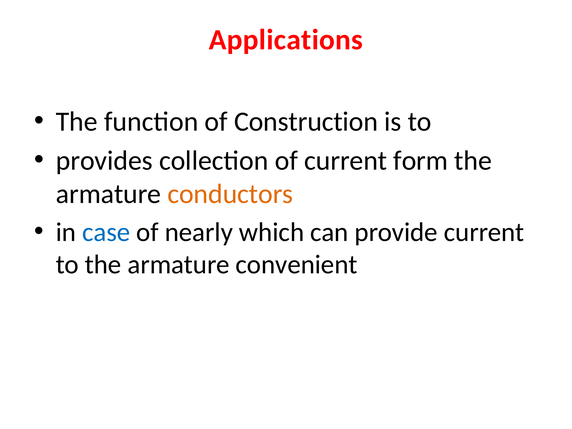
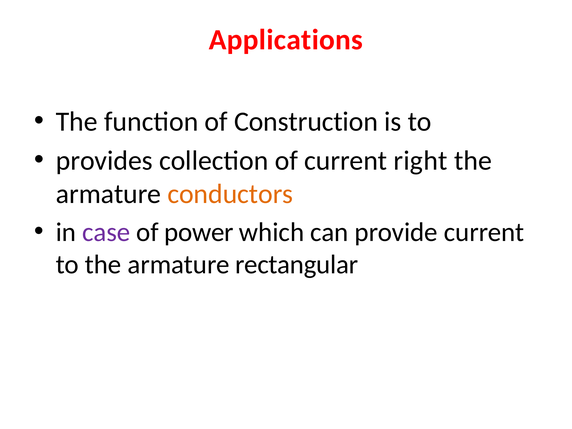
form: form -> right (420, 161)
case colour: blue -> purple (106, 232)
nearly: nearly -> power (199, 232)
convenient: convenient -> rectangular (297, 265)
